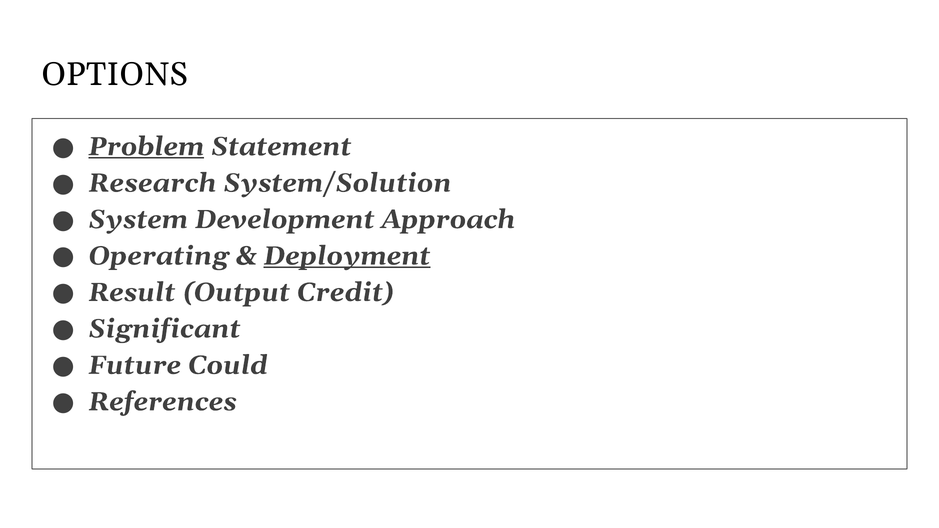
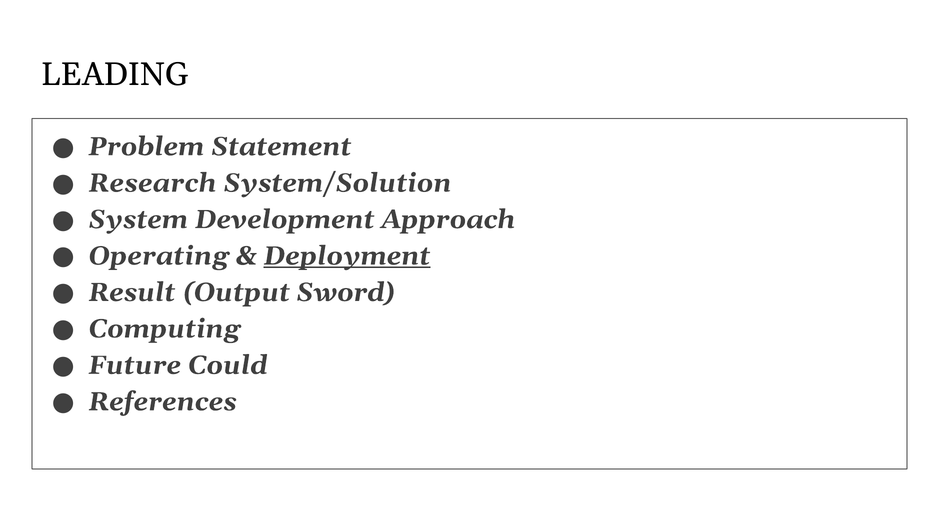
OPTIONS: OPTIONS -> LEADING (115, 75)
Problem underline: present -> none (146, 147)
Credit: Credit -> Sword (346, 292)
Significant: Significant -> Computing (164, 329)
